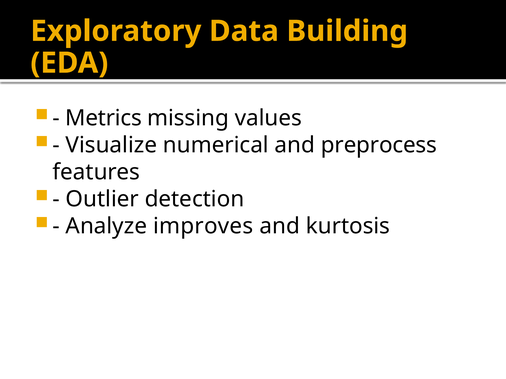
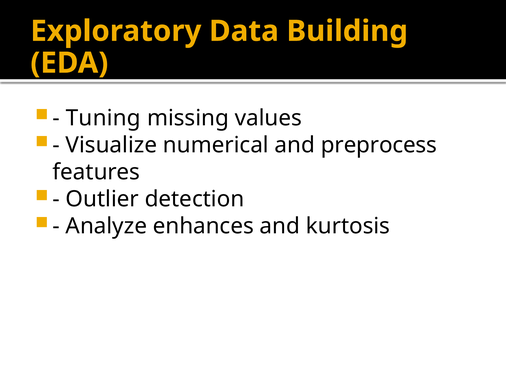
Metrics: Metrics -> Tuning (103, 118)
improves: improves -> enhances (203, 226)
